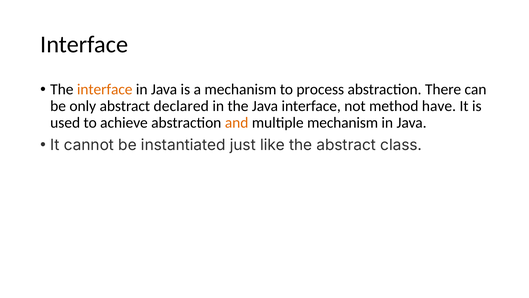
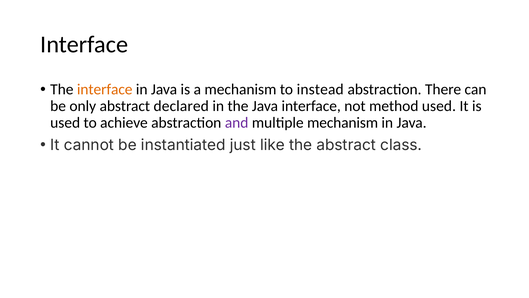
process: process -> instead (320, 89)
method have: have -> used (439, 106)
and colour: orange -> purple (237, 123)
